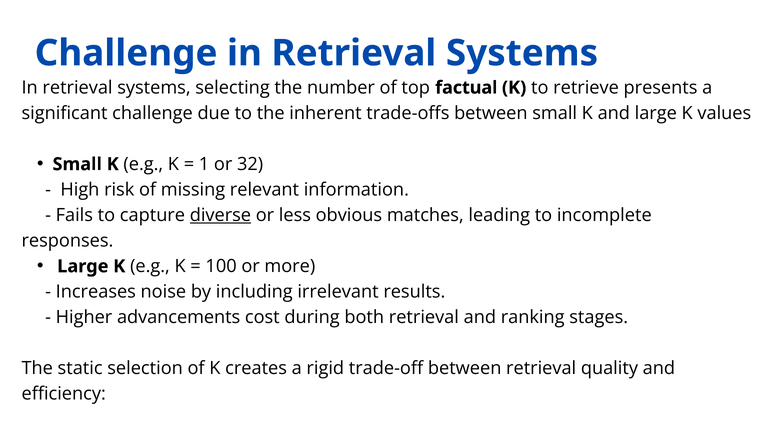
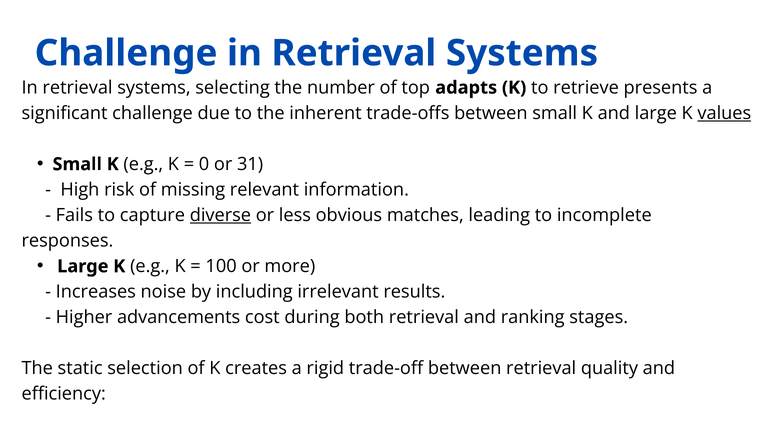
factual: factual -> adapts (466, 88)
values underline: none -> present (724, 113)
1: 1 -> 0 (204, 164)
32: 32 -> 31 (250, 164)
